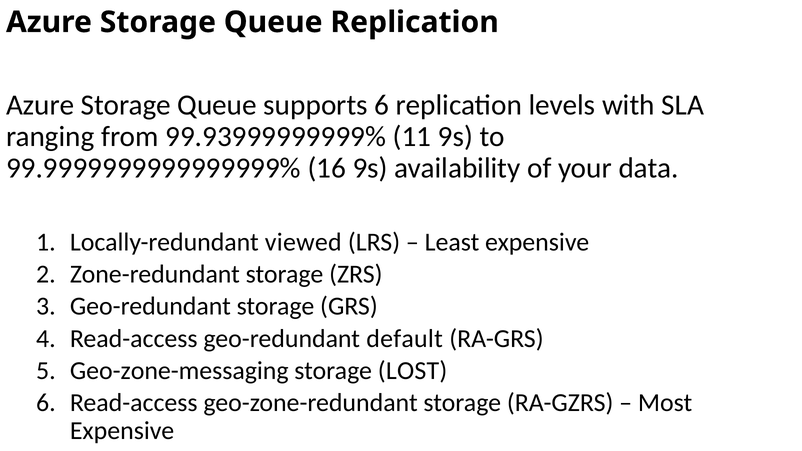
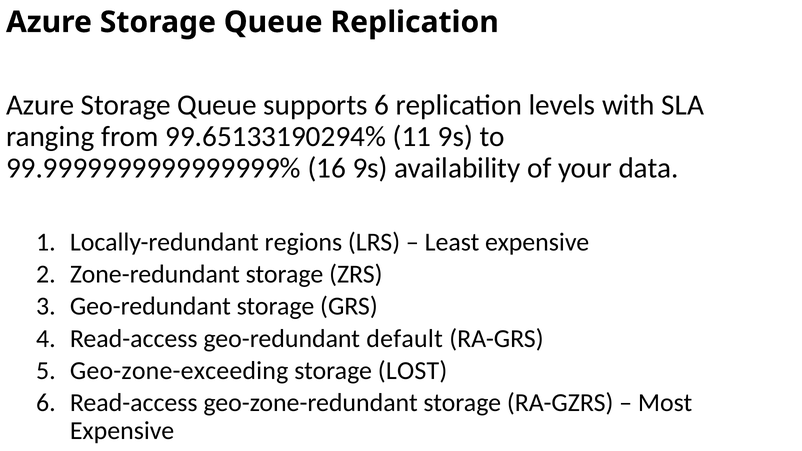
99.93999999999%: 99.93999999999% -> 99.65133190294% (276, 137)
viewed: viewed -> regions (303, 242)
Geo-zone-messaging: Geo-zone-messaging -> Geo-zone-exceeding (179, 371)
